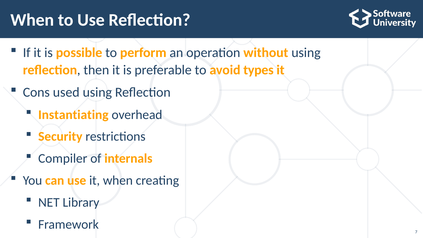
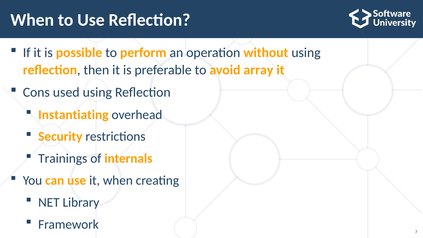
types: types -> array (258, 70)
Compiler: Compiler -> Trainings (63, 159)
